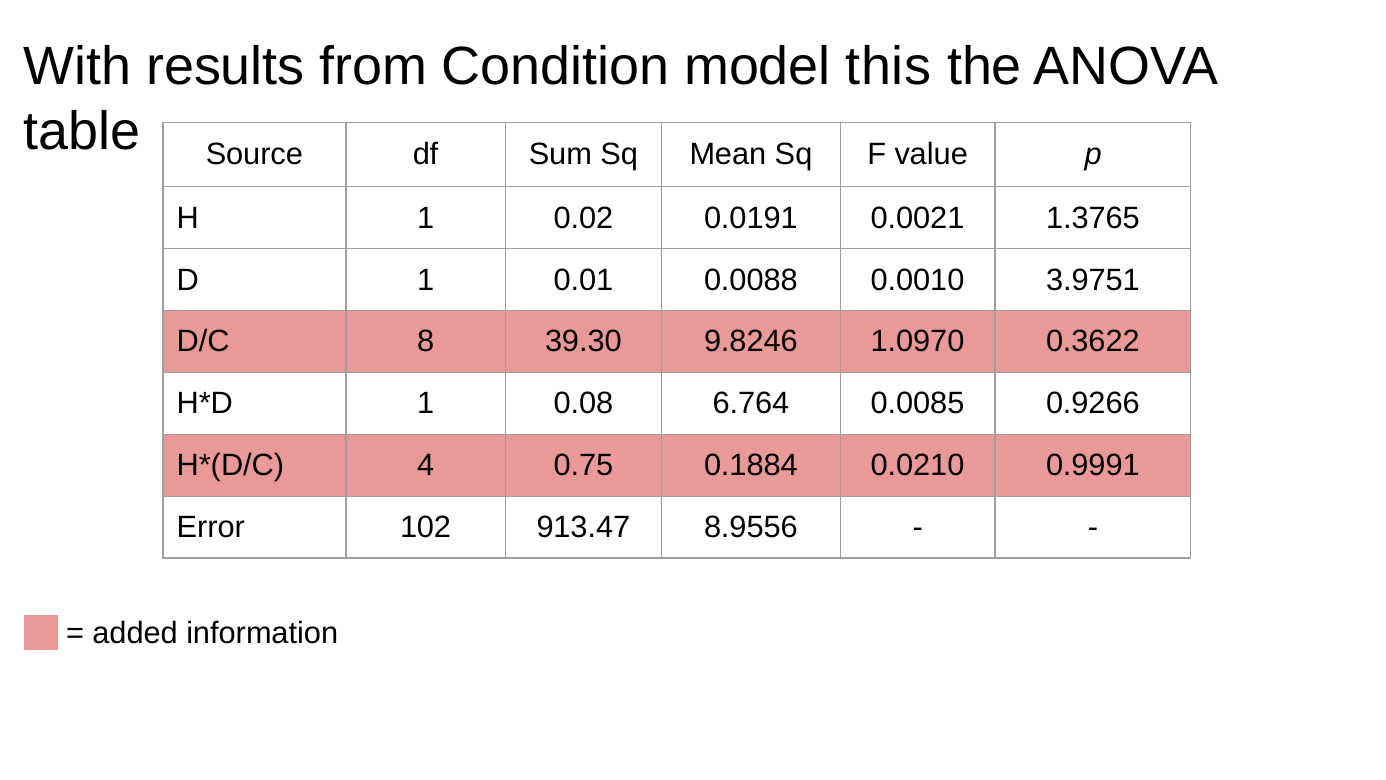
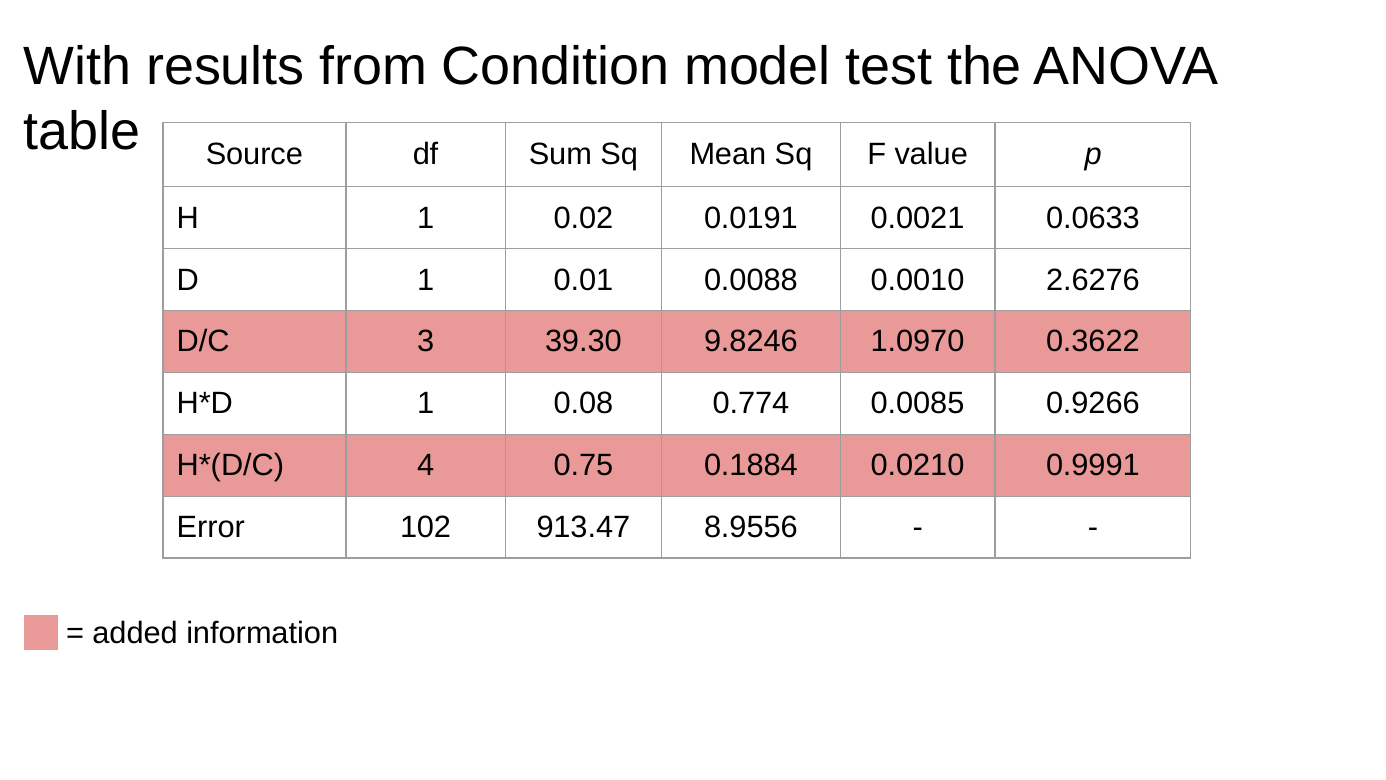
this: this -> test (889, 67)
1.3765: 1.3765 -> 0.0633 (1093, 218)
3.9751: 3.9751 -> 2.6276 (1093, 280)
8: 8 -> 3 (426, 342)
6.764: 6.764 -> 0.774 (751, 404)
